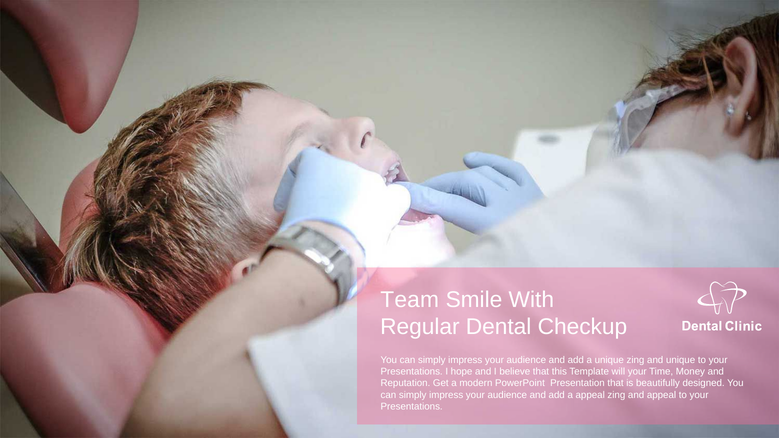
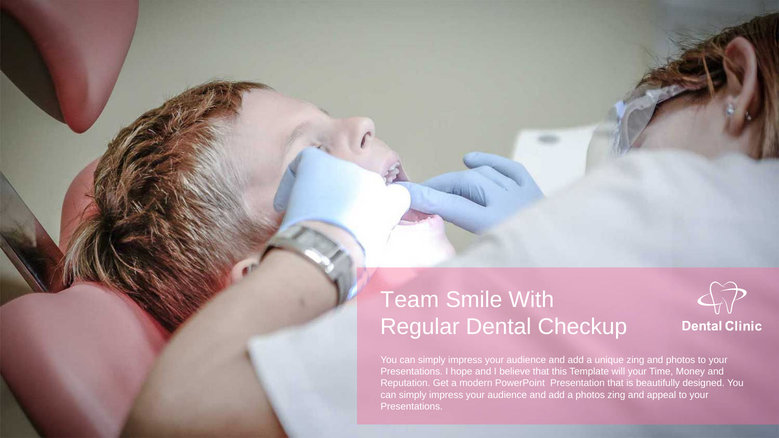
and unique: unique -> photos (681, 360)
a appeal: appeal -> photos (590, 395)
